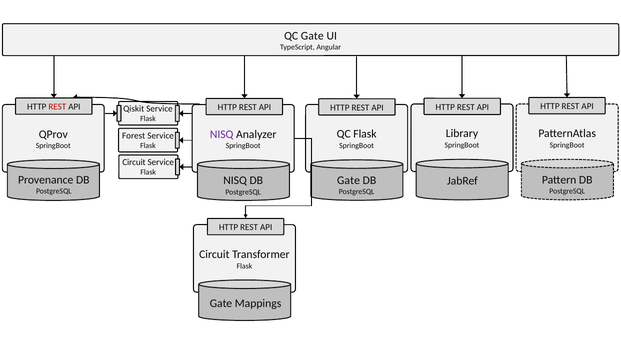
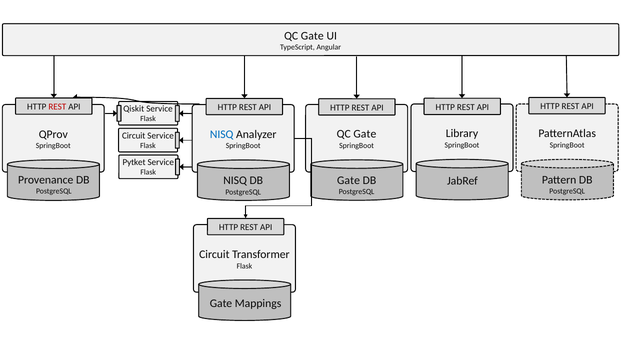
Flask: Flask -> Gate (365, 134)
NISQ colour: purple -> blue (222, 134)
Forest: Forest -> Circuit (134, 136)
Circuit: Circuit -> Pytket (134, 163)
